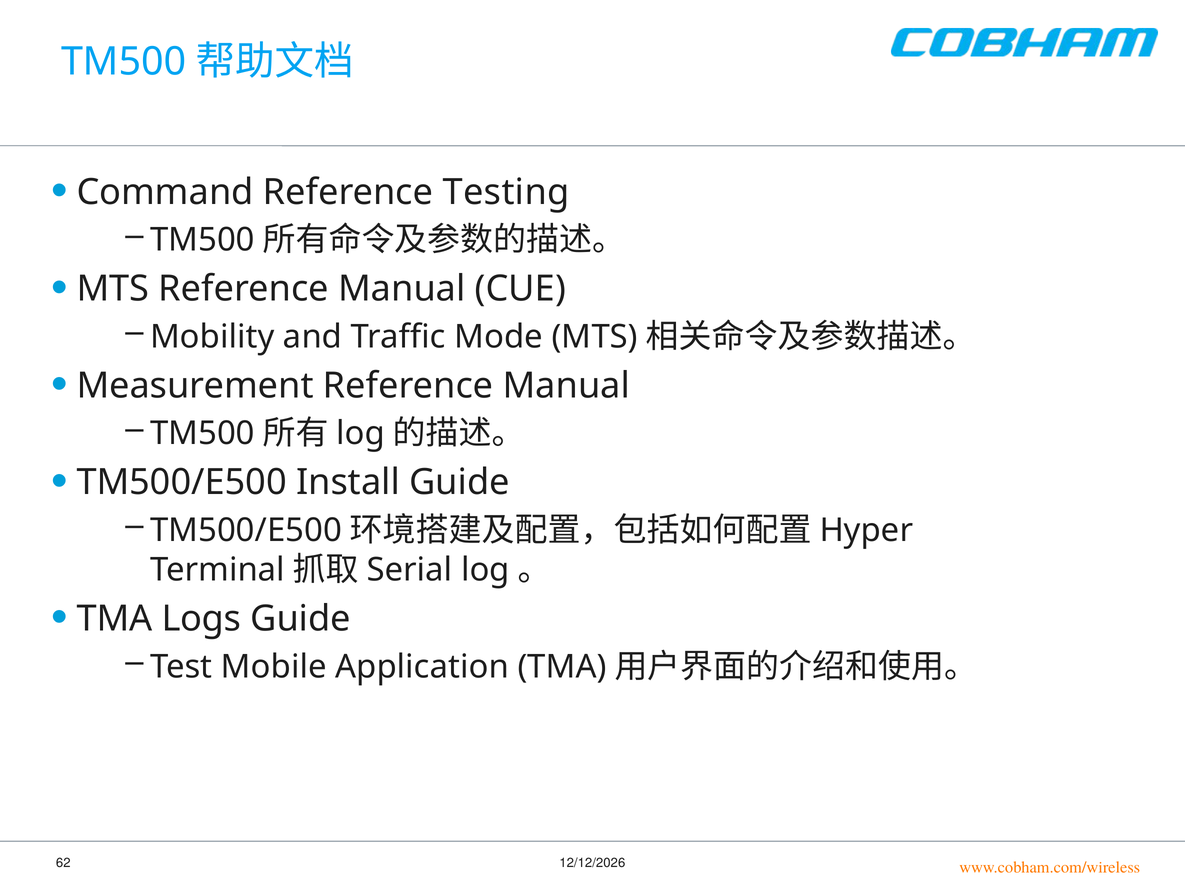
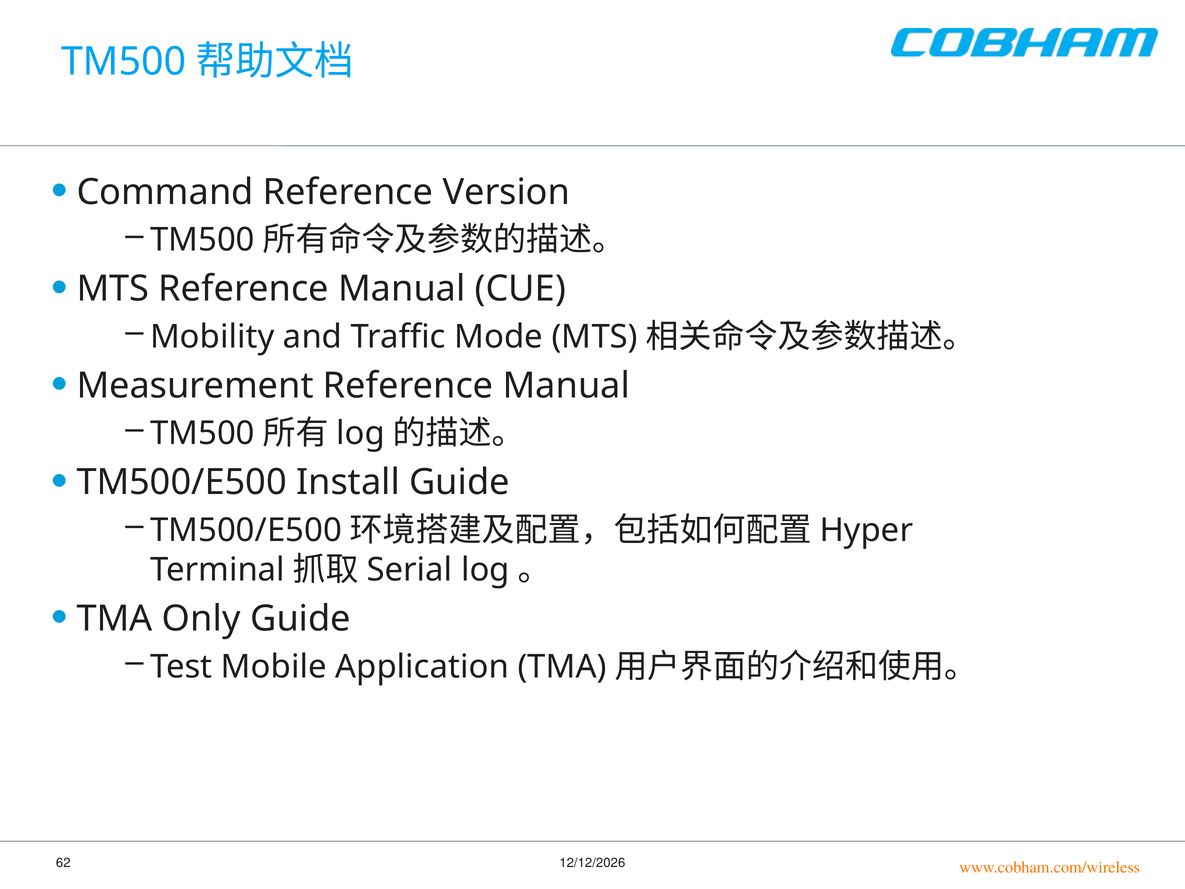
Testing: Testing -> Version (506, 192)
Logs: Logs -> Only (201, 619)
